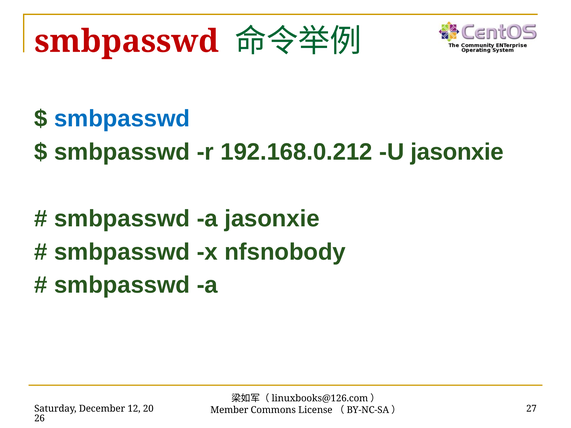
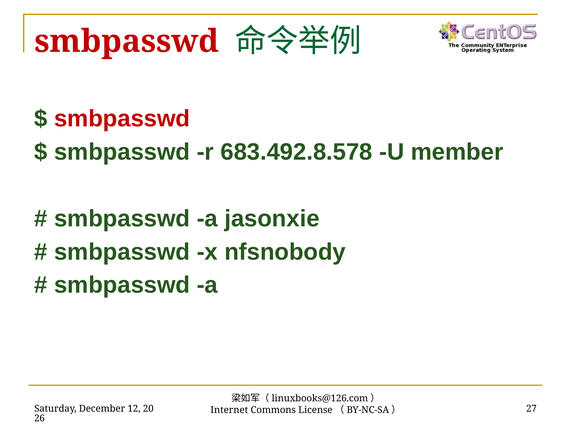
smbpasswd colour: blue -> red (122, 119)
192.168.0.212: 192.168.0.212 -> 683.492.8.578 (296, 152)
U jasonxie: jasonxie -> member (457, 152)
Member: Member -> Internet (229, 410)
